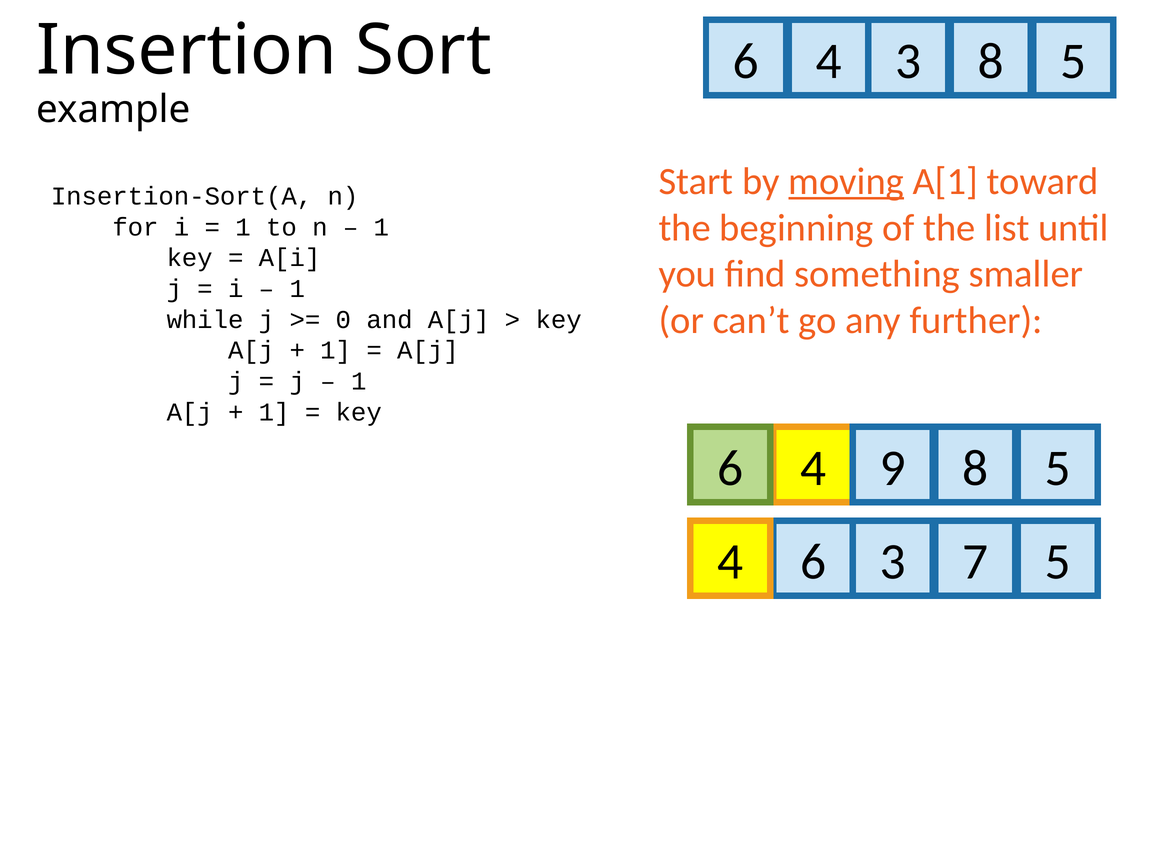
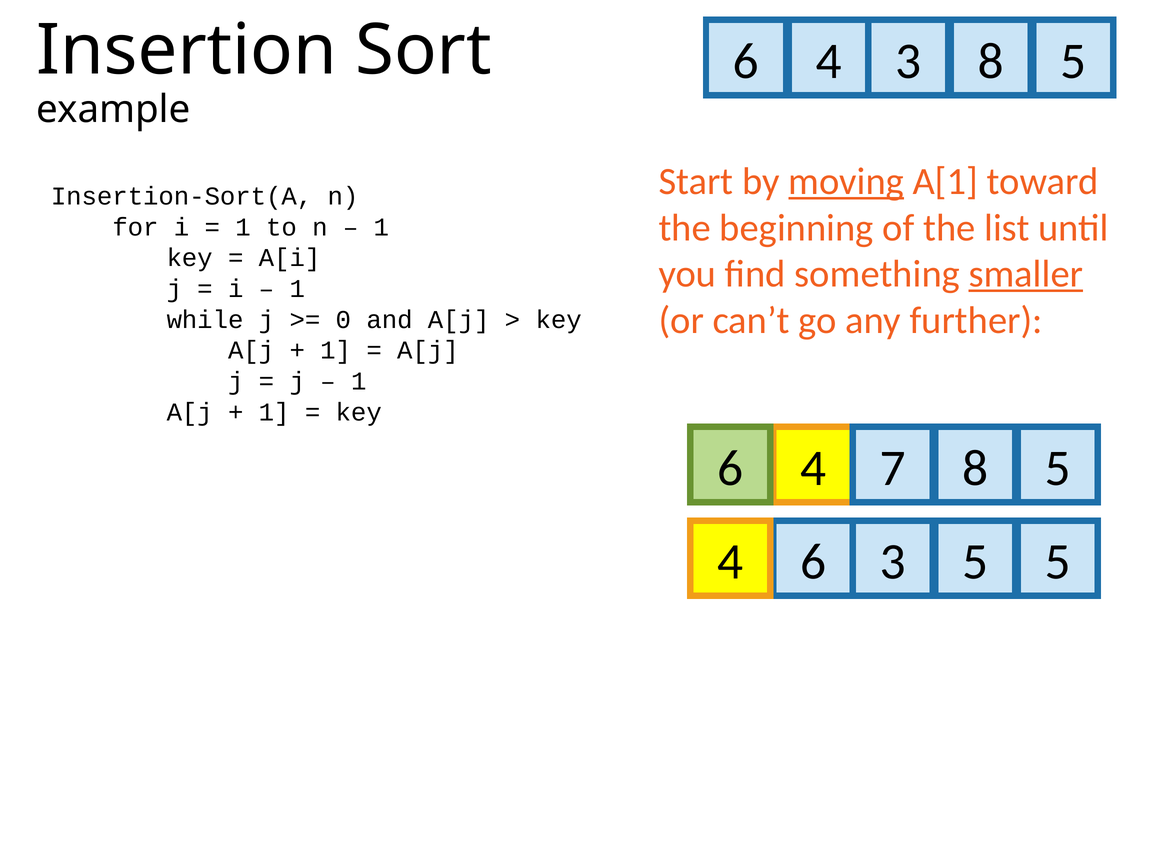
smaller underline: none -> present (1026, 274)
9: 9 -> 7 (893, 468)
3 7: 7 -> 5 (975, 562)
